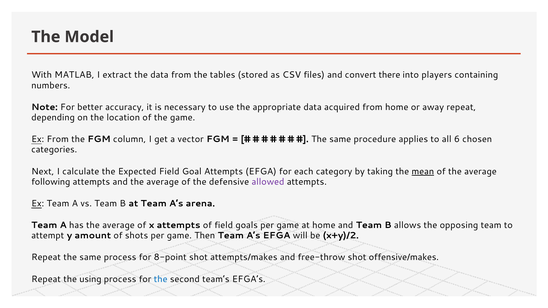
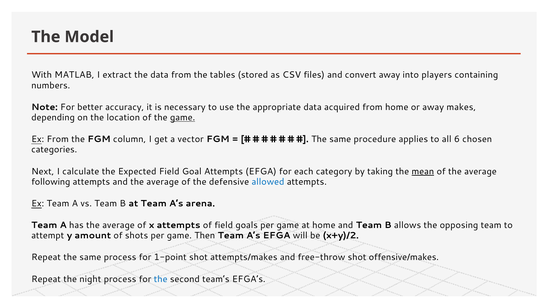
convert there: there -> away (389, 75)
away repeat: repeat -> makes (461, 107)
game underline: none -> present (183, 118)
allowed colour: purple -> blue (268, 182)
8-point: 8-point -> 1-point (170, 258)
using: using -> night (90, 279)
